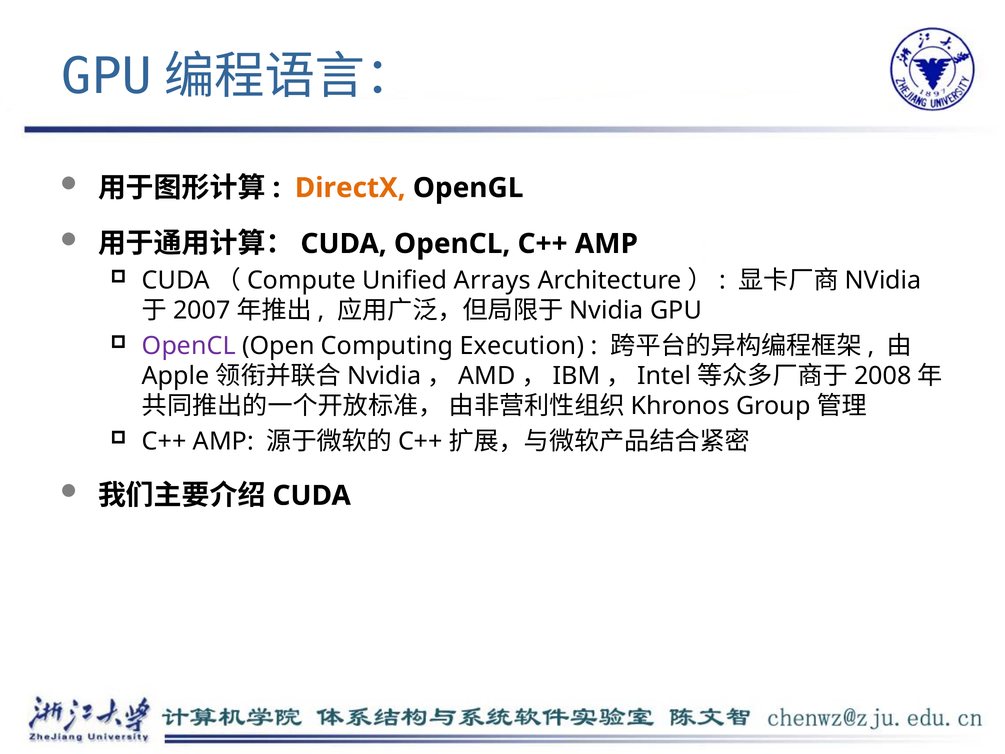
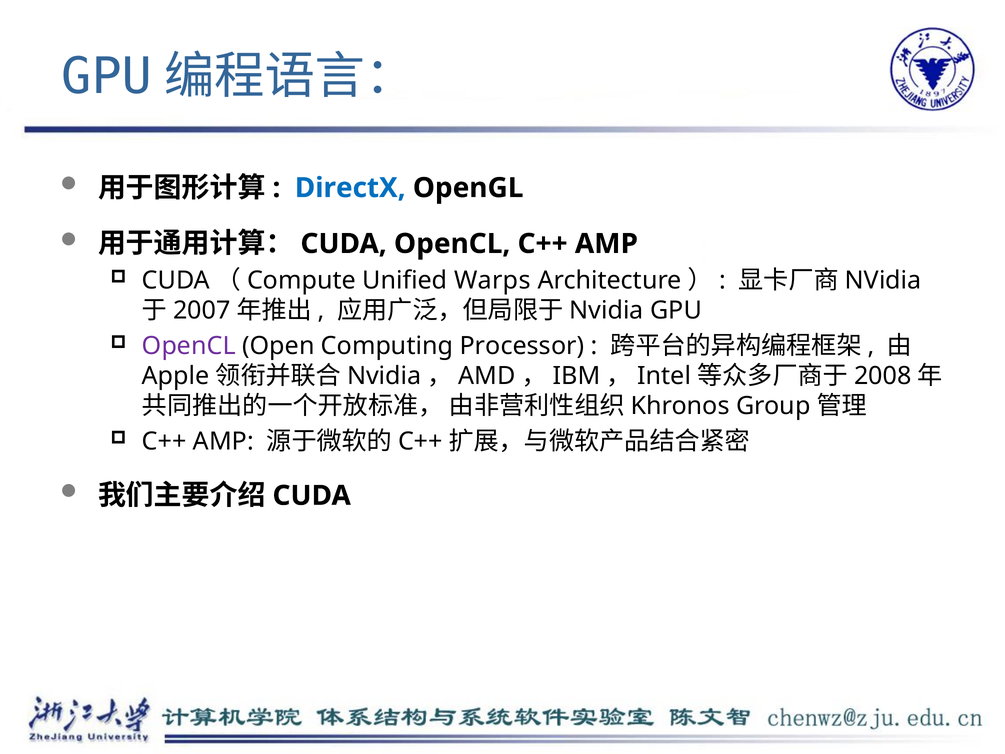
DirectX colour: orange -> blue (350, 188)
Arrays: Arrays -> Warps (492, 280)
Execution: Execution -> Processor (522, 346)
